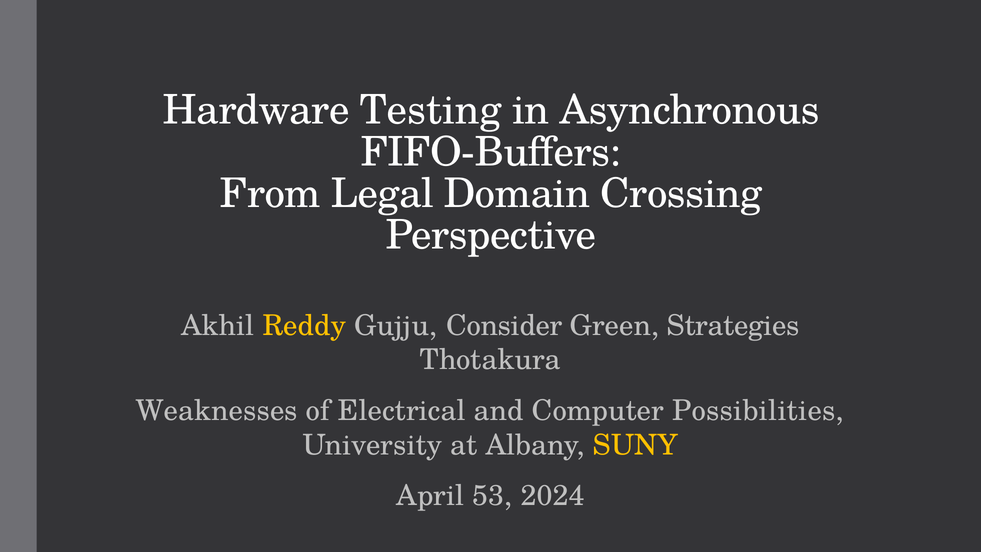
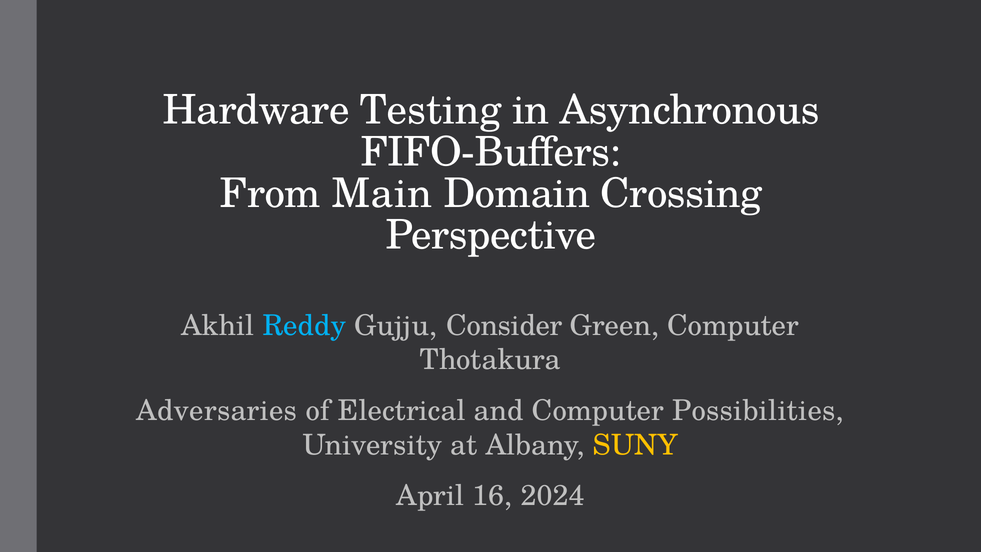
Legal: Legal -> Main (382, 194)
Reddy colour: yellow -> light blue (304, 325)
Green Strategies: Strategies -> Computer (733, 325)
Weaknesses: Weaknesses -> Adversaries (217, 411)
53: 53 -> 16 (492, 496)
